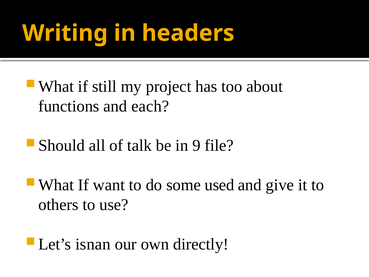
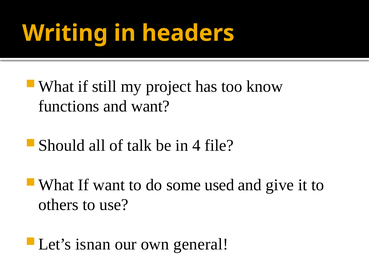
about: about -> know (265, 86)
and each: each -> want (150, 106)
9: 9 -> 4 (196, 145)
directly: directly -> general (201, 244)
